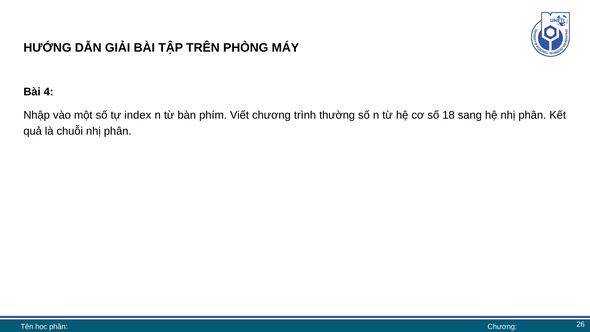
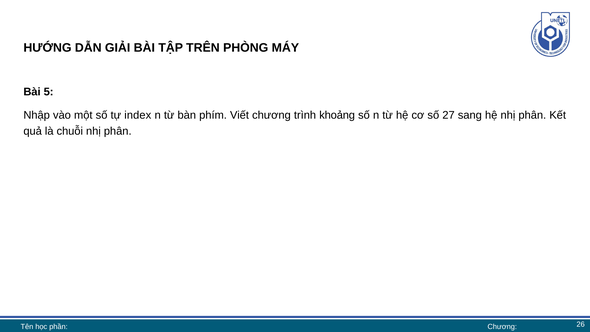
4: 4 -> 5 (49, 92)
thường: thường -> khoảng (337, 115)
18: 18 -> 27 (449, 115)
